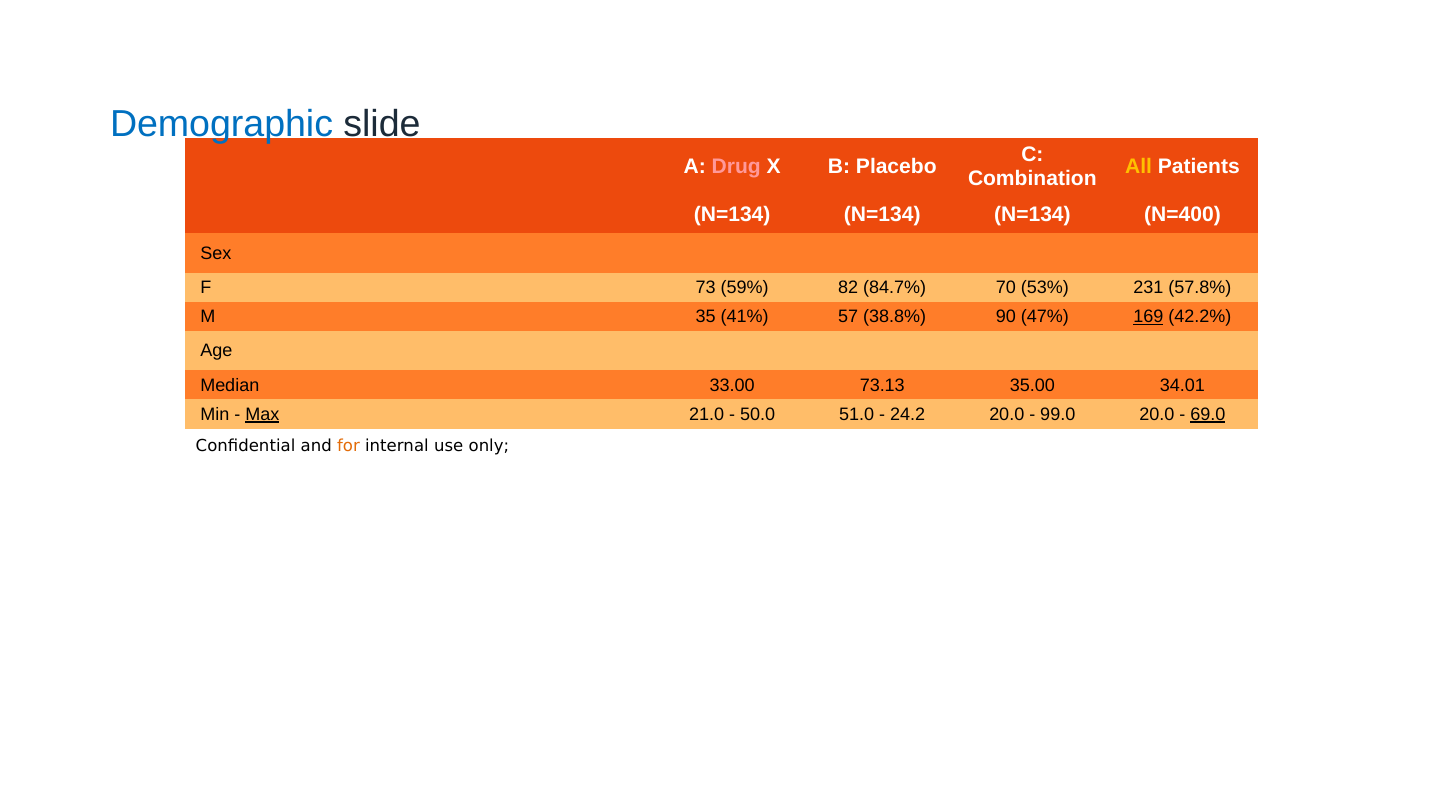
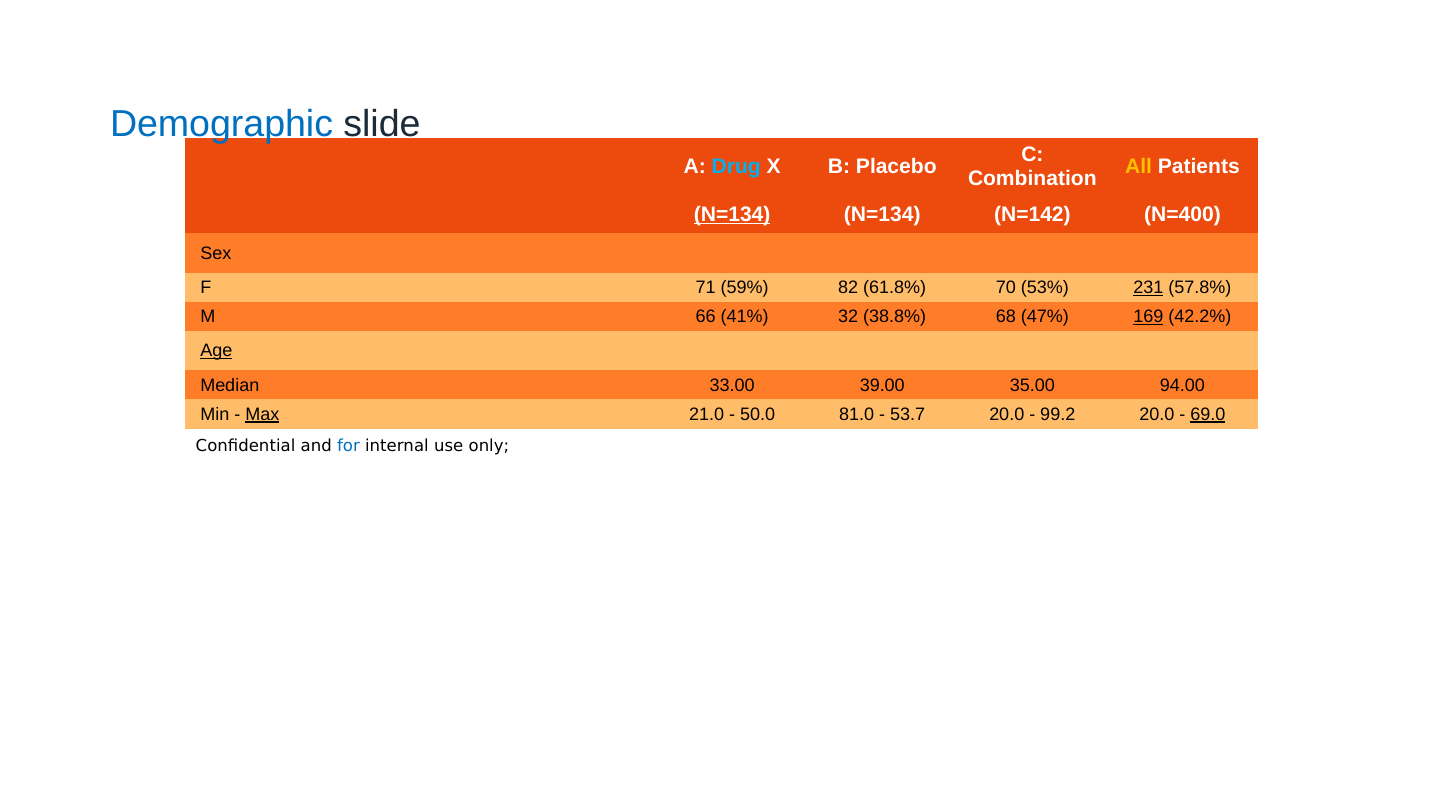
Drug colour: pink -> light blue (736, 167)
N=134 underline: none -> present (732, 214)
N=134: N=134 -> N=142 (1032, 214)
73: 73 -> 71 (706, 288)
84.7%: 84.7% -> 61.8% (895, 288)
231 underline: none -> present (1148, 288)
35: 35 -> 66 (706, 317)
57: 57 -> 32 (848, 317)
90: 90 -> 68 (1006, 317)
Age underline: none -> present (216, 351)
73.13: 73.13 -> 39.00 (882, 385)
34.01: 34.01 -> 94.00 (1182, 385)
51.0: 51.0 -> 81.0 (857, 415)
24.2: 24.2 -> 53.7 (908, 415)
99.0: 99.0 -> 99.2 (1058, 415)
for colour: orange -> blue (348, 446)
